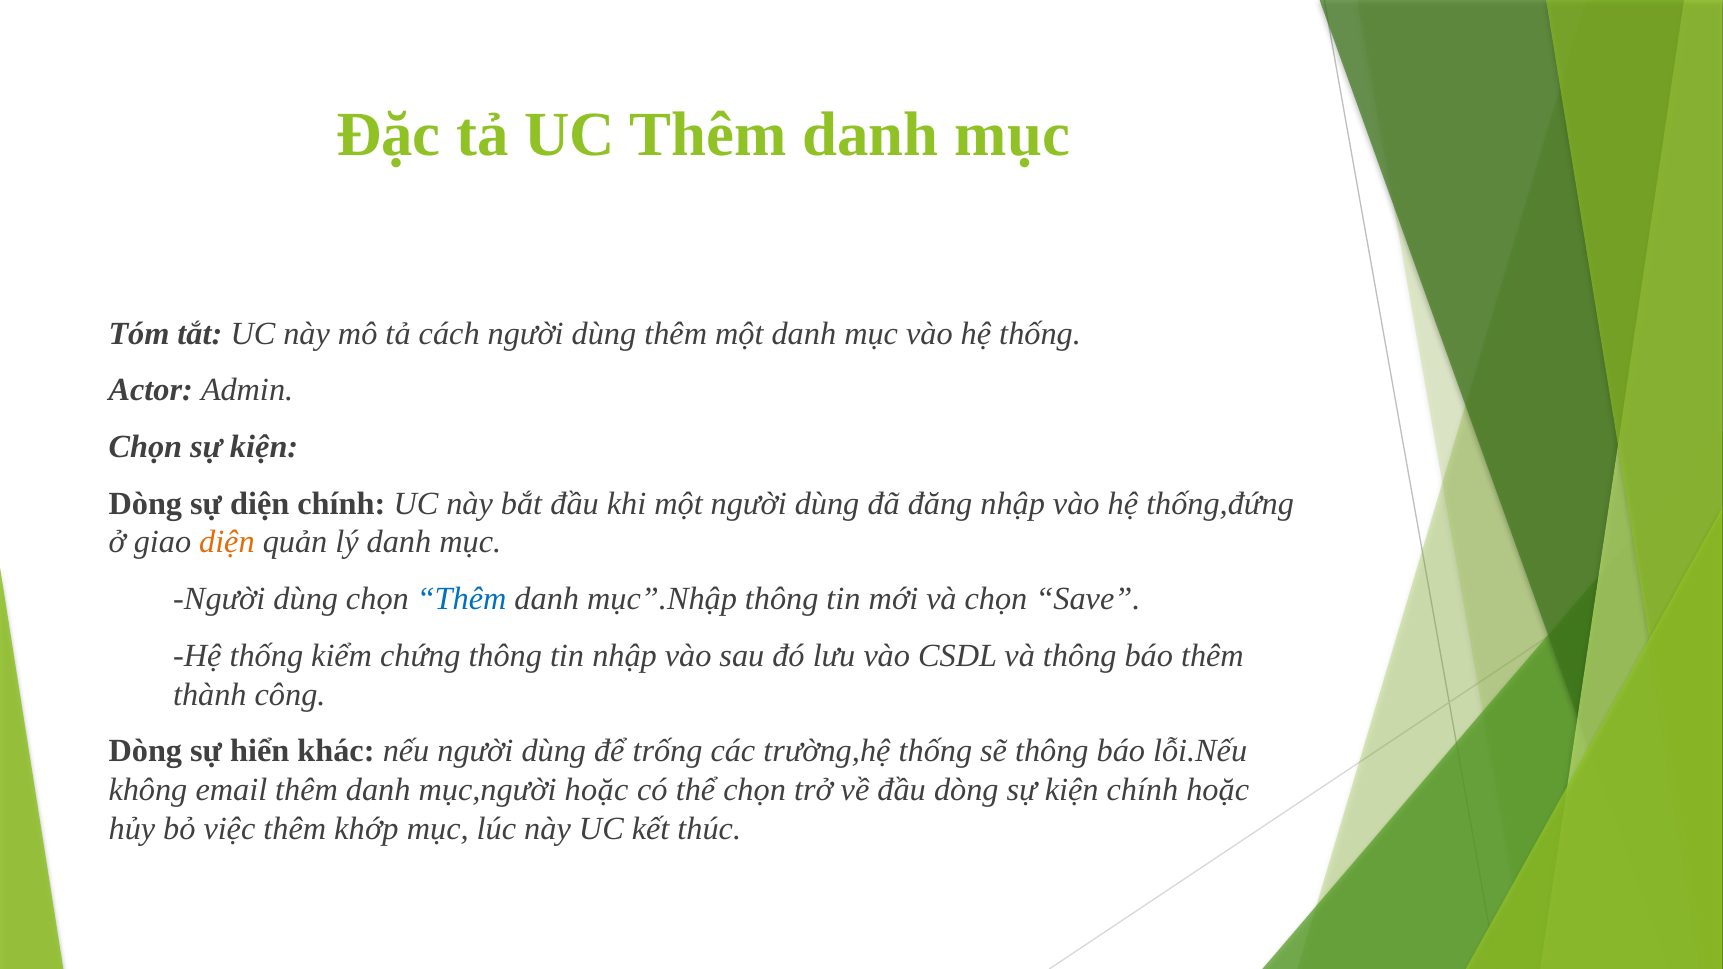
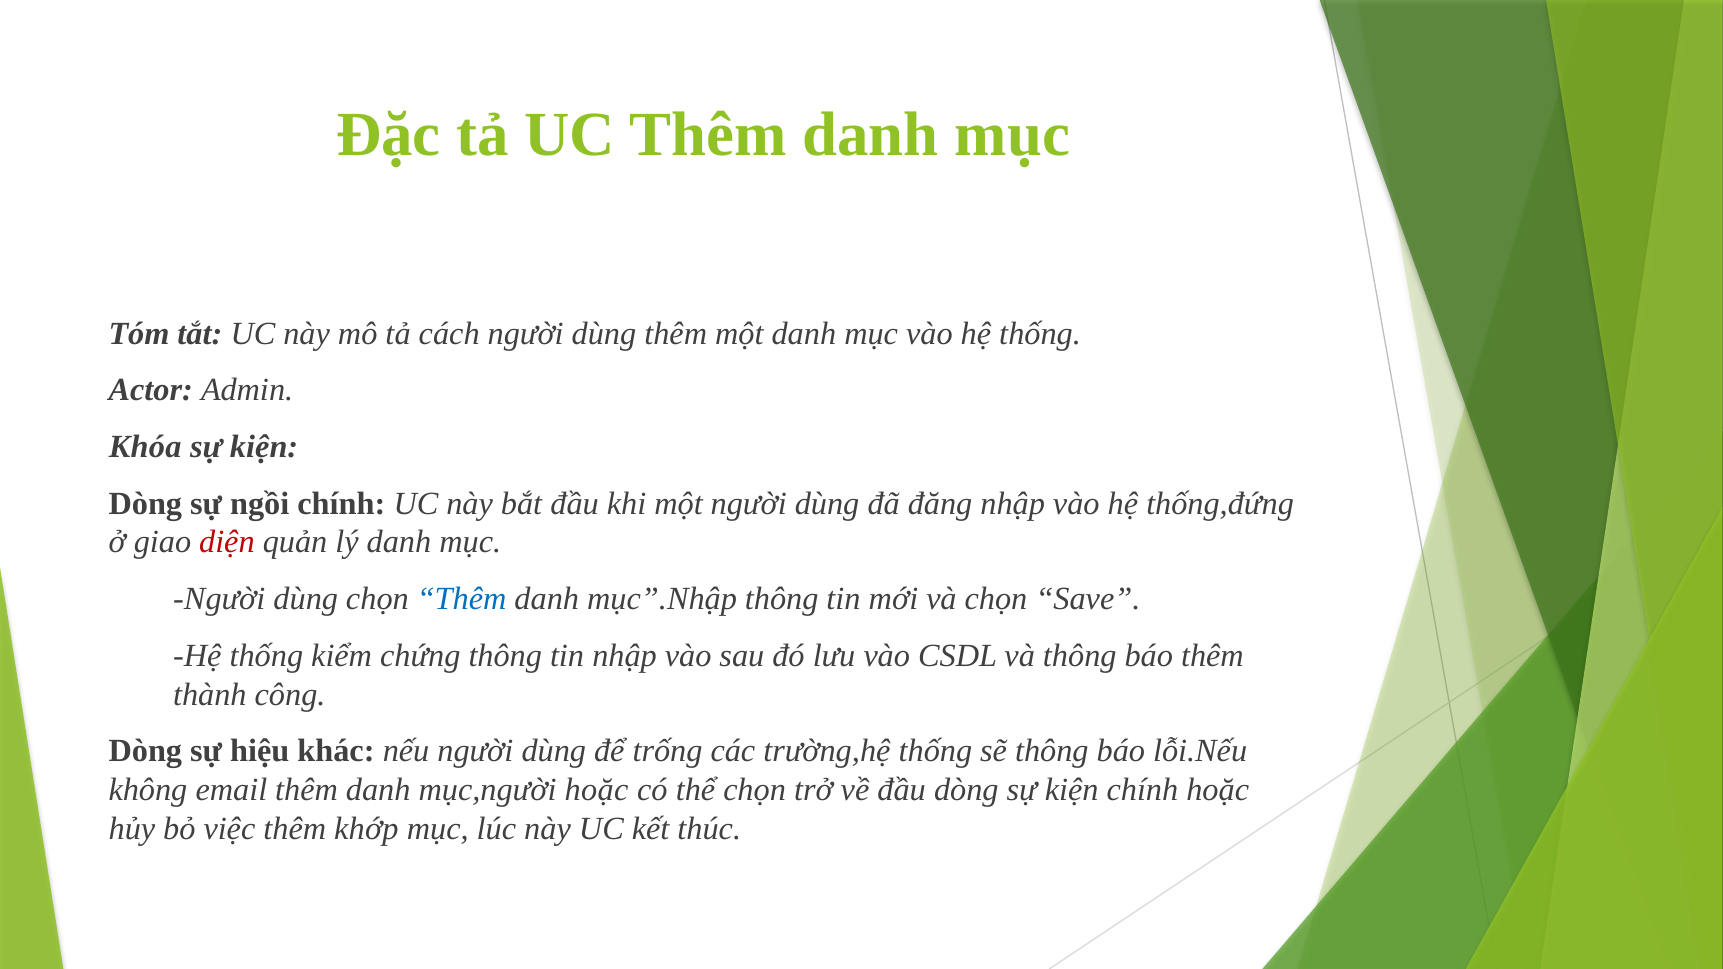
Chọn: Chọn -> Khóa (145, 447)
sự diện: diện -> ngồi (260, 504)
diện colour: orange -> red (227, 542)
hiển: hiển -> hiệu (260, 751)
